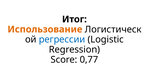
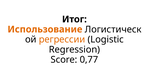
регрессии colour: blue -> orange (62, 39)
